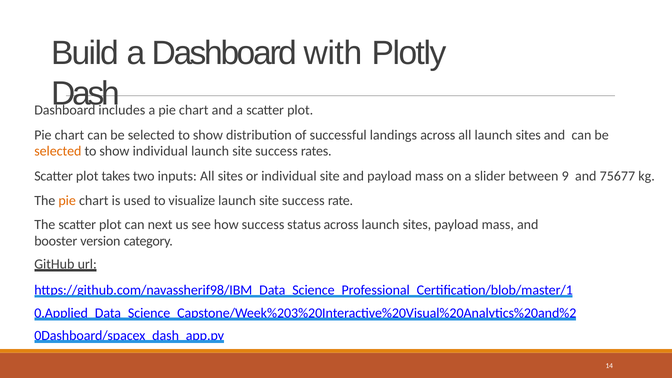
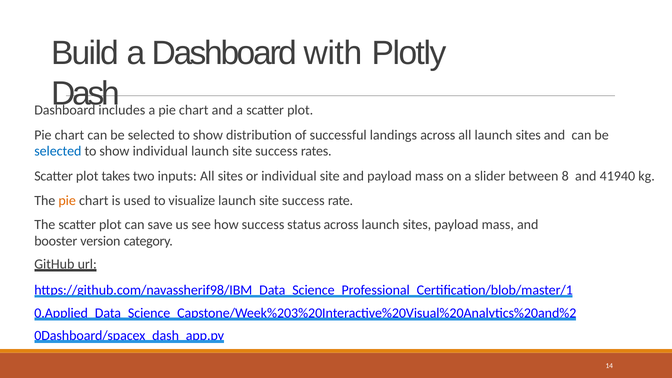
selected colour: orange -> blue (58, 151)
9: 9 -> 8 (565, 176)
75677: 75677 -> 41940 (617, 176)
next: next -> save (160, 225)
